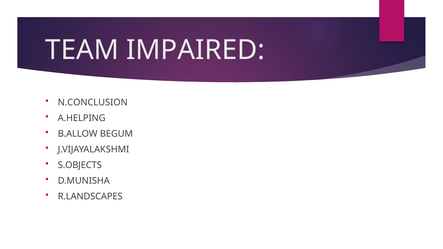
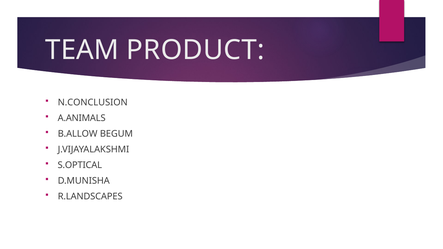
IMPAIRED: IMPAIRED -> PRODUCT (195, 50)
A.HELPING: A.HELPING -> A.ANIMALS (82, 118)
S.OBJECTS: S.OBJECTS -> S.OPTICAL (80, 165)
